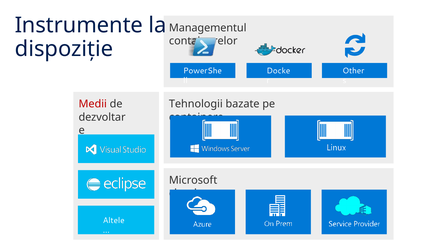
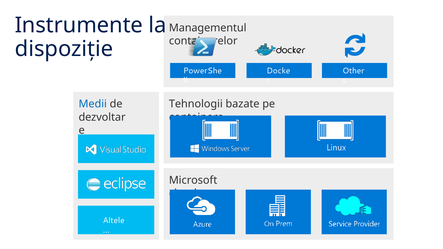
Medii colour: red -> blue (93, 104)
